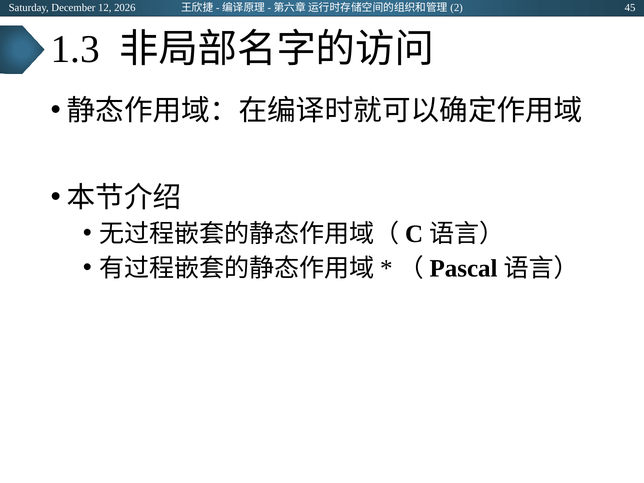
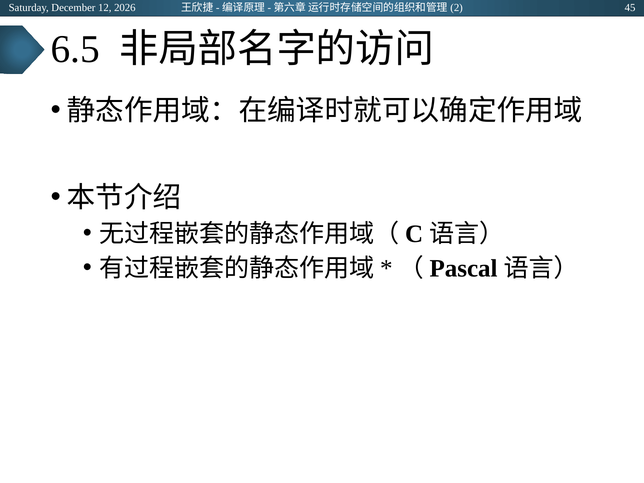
1.3: 1.3 -> 6.5 (75, 49)
